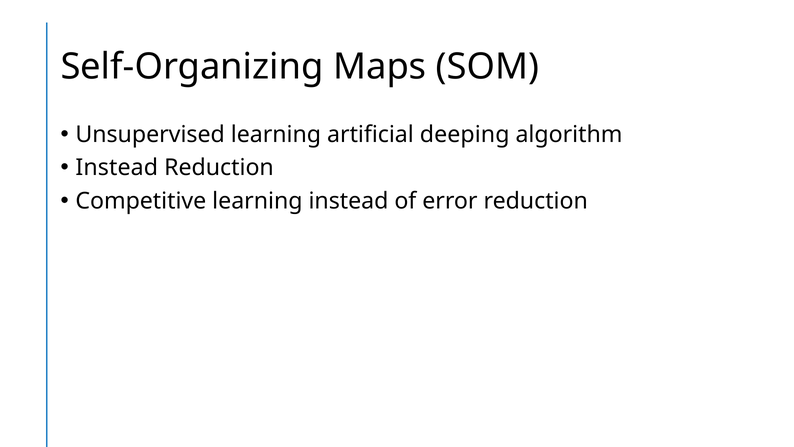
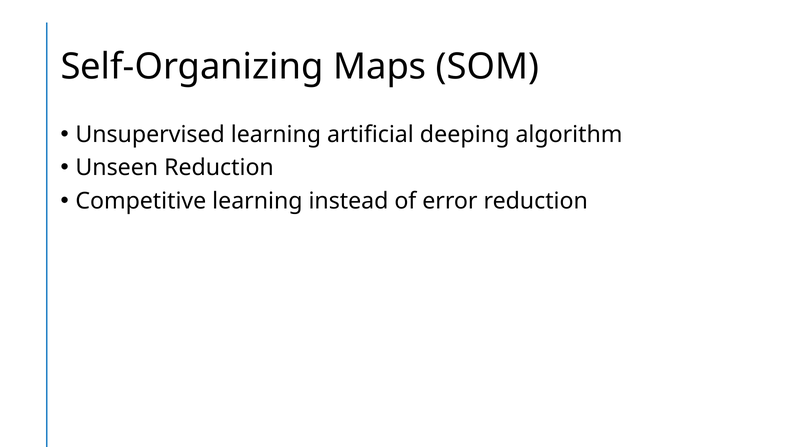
Instead: Instead -> Unseen (117, 168)
